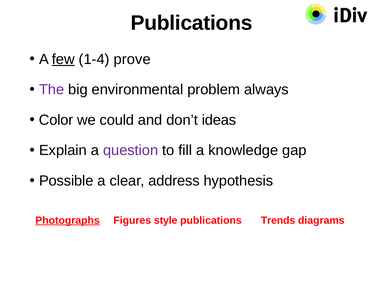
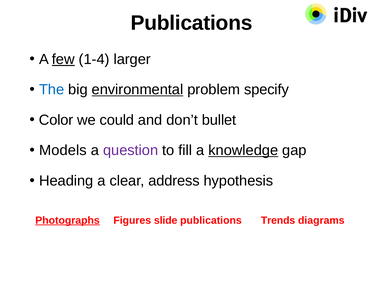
prove: prove -> larger (132, 59)
The colour: purple -> blue (52, 90)
environmental underline: none -> present (137, 90)
always: always -> specify (266, 90)
ideas: ideas -> bullet (219, 120)
Explain: Explain -> Models (63, 150)
knowledge underline: none -> present (243, 150)
Possible: Possible -> Heading (66, 181)
style: style -> slide (166, 220)
